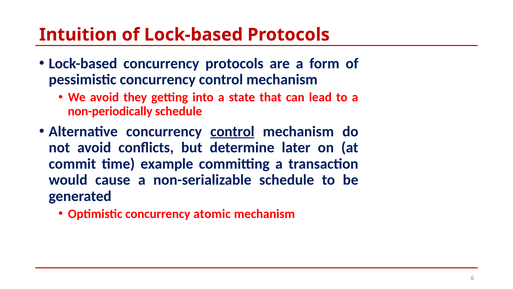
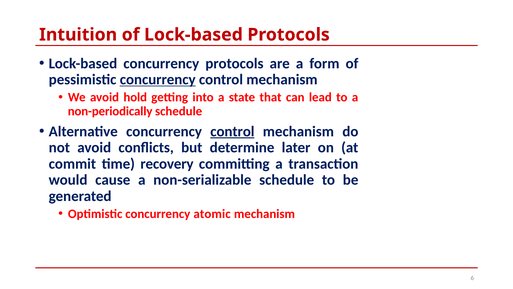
concurrency underline: none -> present (158, 79)
they: they -> hold (135, 97)
example: example -> recovery (167, 164)
